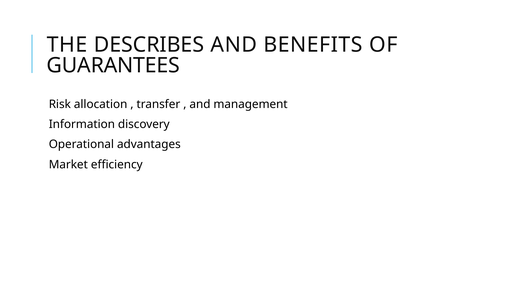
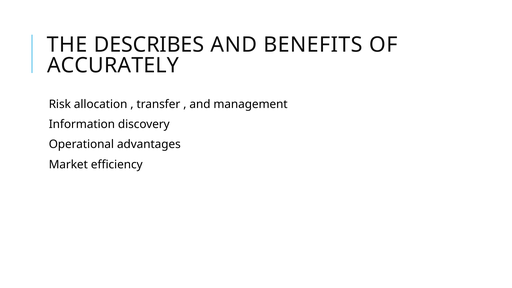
GUARANTEES: GUARANTEES -> ACCURATELY (113, 65)
